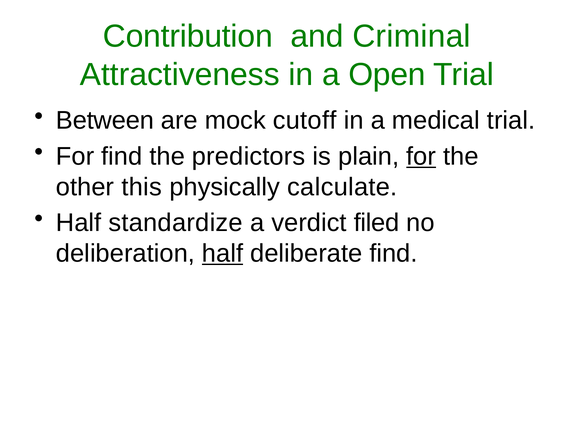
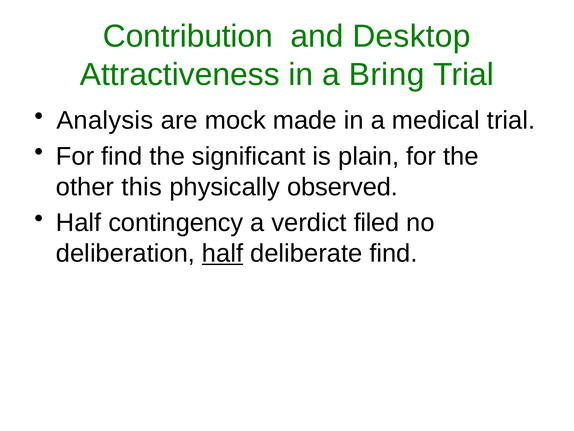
Criminal: Criminal -> Desktop (412, 36)
Open: Open -> Bring (387, 74)
Between: Between -> Analysis (105, 120)
cutoff: cutoff -> made (305, 120)
predictors: predictors -> significant (249, 156)
for underline: present -> none (421, 156)
calculate: calculate -> observed (343, 187)
standardize: standardize -> contingency (176, 222)
